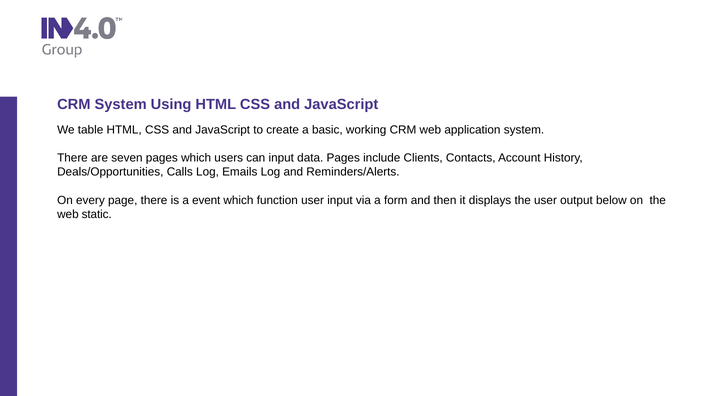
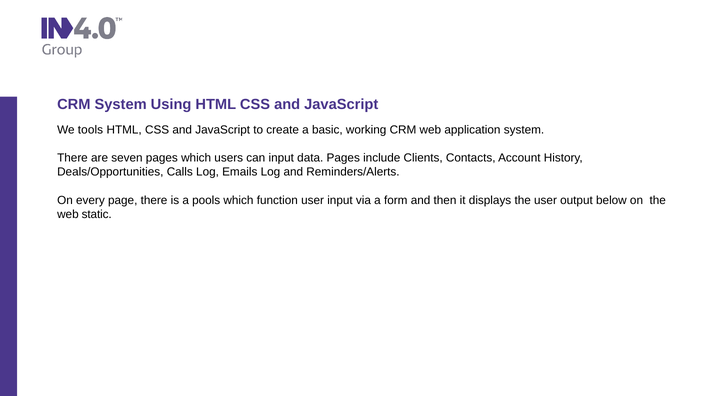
table: table -> tools (90, 130)
event: event -> pools (206, 200)
